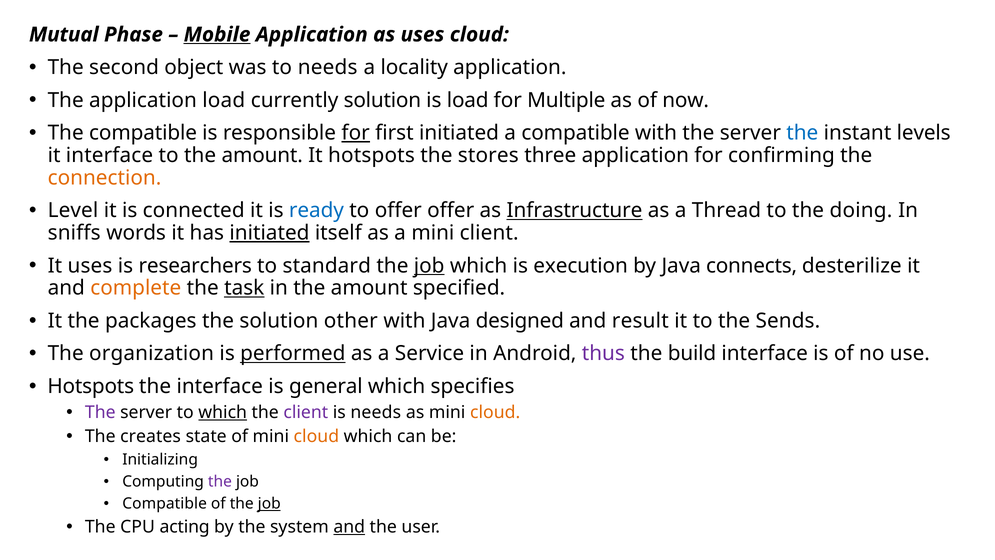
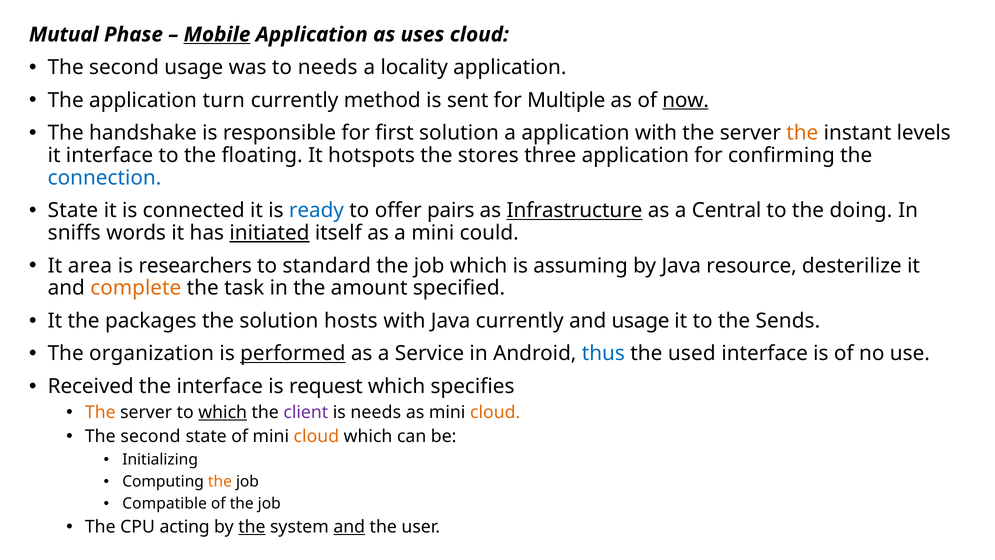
second object: object -> usage (194, 67)
application load: load -> turn (224, 100)
currently solution: solution -> method (382, 100)
is load: load -> sent (468, 100)
now underline: none -> present (686, 100)
The compatible: compatible -> handshake (143, 133)
for underline: present -> none (356, 133)
first initiated: initiated -> solution (459, 133)
a compatible: compatible -> application (575, 133)
the colour: blue -> orange (802, 133)
to the amount: amount -> floating (262, 155)
connection colour: orange -> blue (105, 178)
Level: Level -> State (73, 210)
offer offer: offer -> pairs (451, 210)
Thread: Thread -> Central (727, 210)
mini client: client -> could (489, 233)
It uses: uses -> area (90, 266)
job underline: present -> none (429, 266)
execution: execution -> assuming (581, 266)
connects: connects -> resource (752, 266)
task underline: present -> none (244, 288)
other: other -> hosts (351, 321)
Java designed: designed -> currently (520, 321)
and result: result -> usage (641, 321)
thus colour: purple -> blue (603, 353)
build: build -> used (692, 353)
Hotspots: Hotspots -> Received (91, 386)
general: general -> request (326, 386)
The colour: purple -> orange (100, 412)
creates: creates -> second (150, 436)
the colour: purple -> orange (220, 481)
job underline: present -> none (269, 503)
the underline: none -> present (252, 526)
